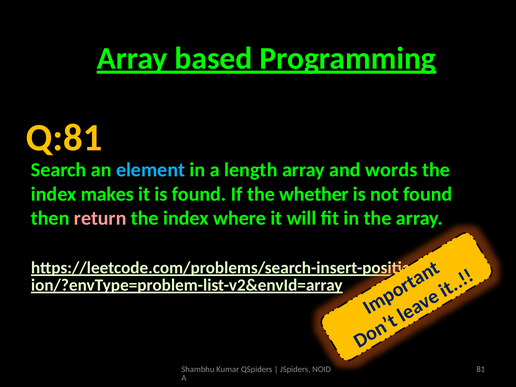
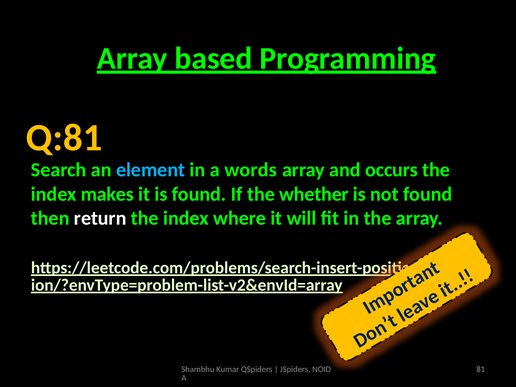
length: length -> words (251, 170)
words: words -> occurs (391, 170)
return colour: pink -> white (100, 218)
